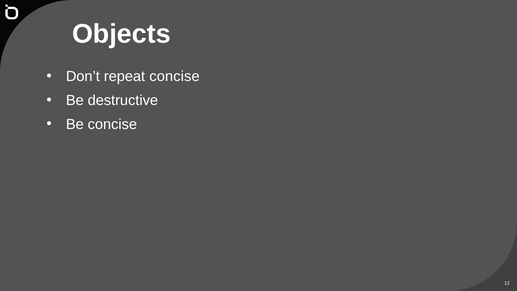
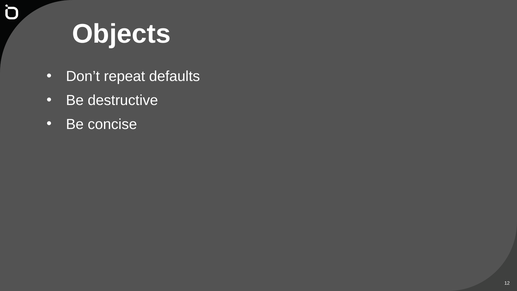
repeat concise: concise -> defaults (175, 76)
